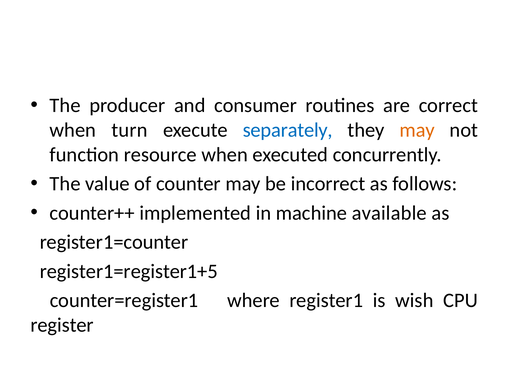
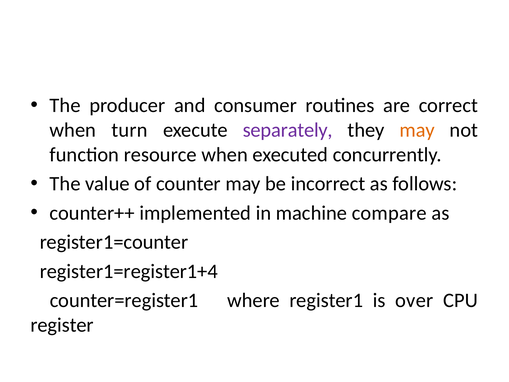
separately colour: blue -> purple (288, 130)
available: available -> compare (389, 213)
register1=register1+5: register1=register1+5 -> register1=register1+4 (129, 271)
wish: wish -> over (414, 300)
